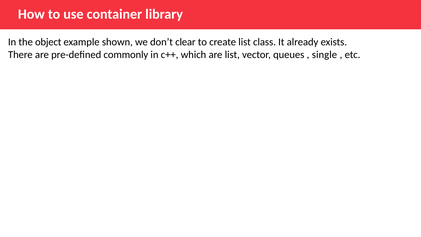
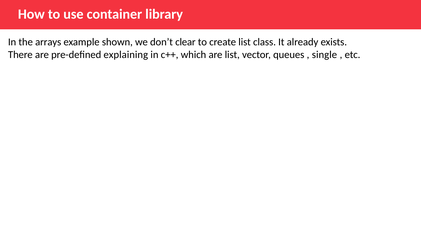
object: object -> arrays (48, 42)
commonly: commonly -> explaining (126, 55)
